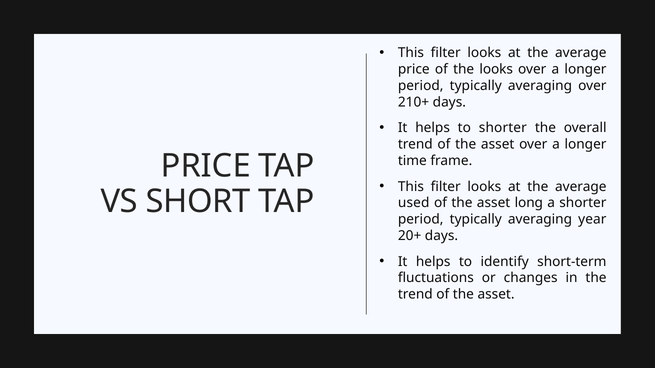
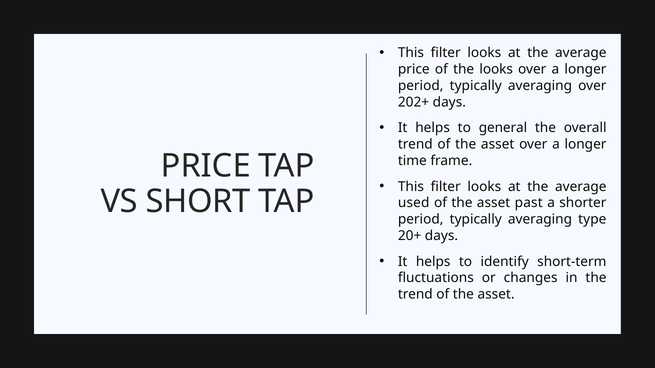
210+: 210+ -> 202+ (414, 102)
to shorter: shorter -> general (503, 128)
long: long -> past (529, 203)
year: year -> type (592, 220)
